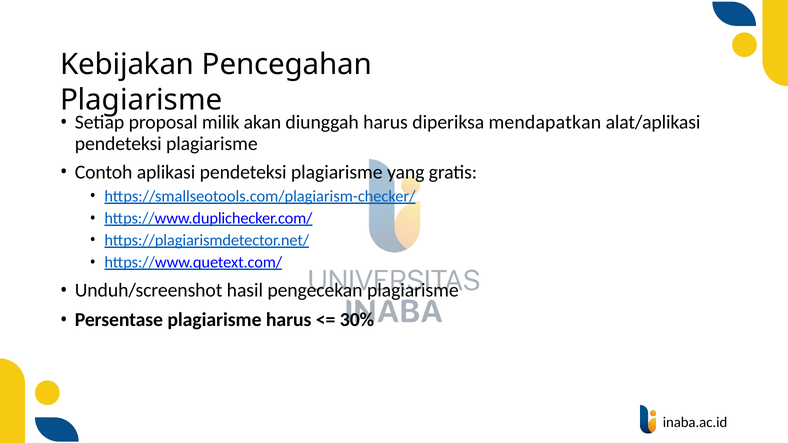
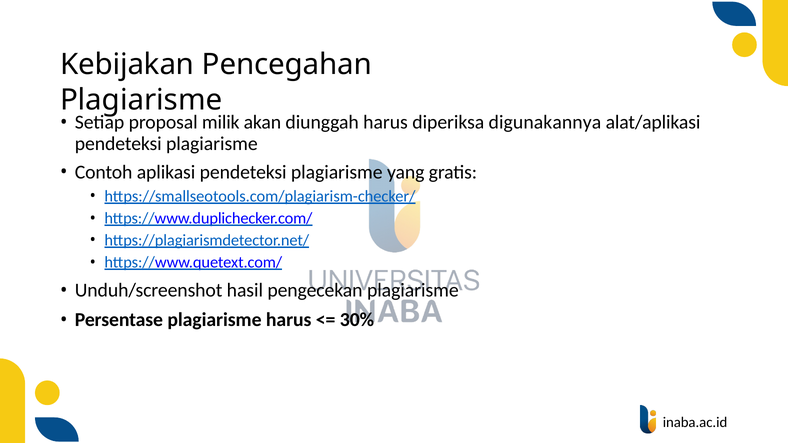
mendapatkan: mendapatkan -> digunakannya (545, 122)
